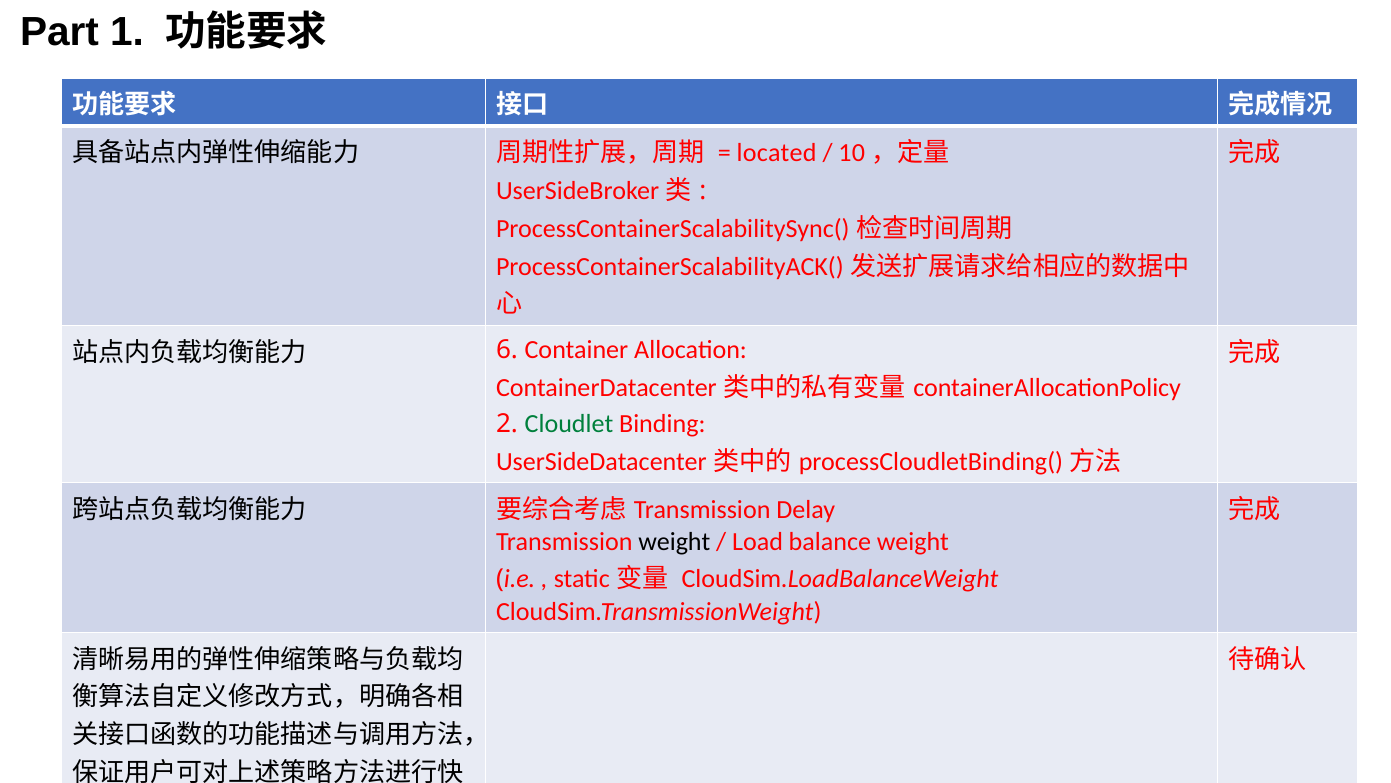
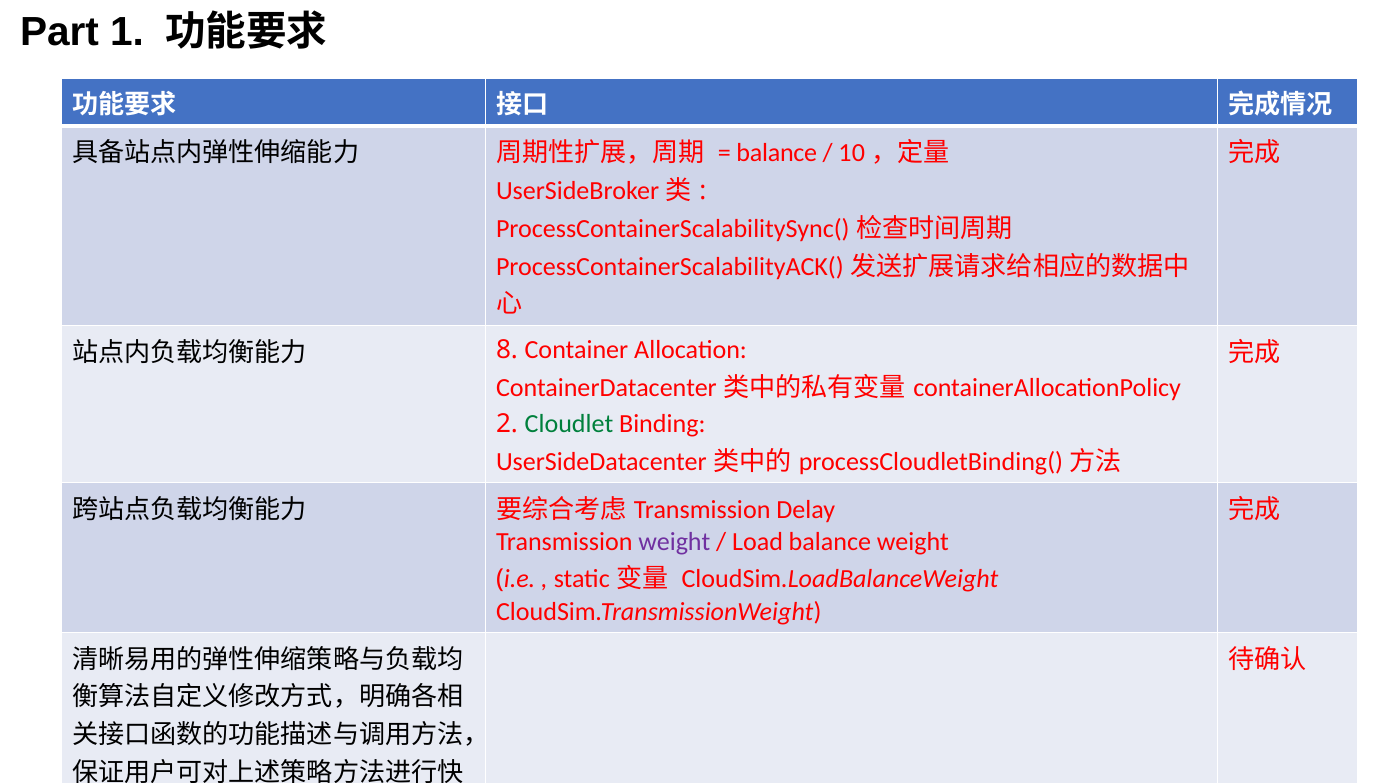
located: located -> balance (777, 153)
6: 6 -> 8 (507, 350)
weight colour: black -> purple (674, 542)
